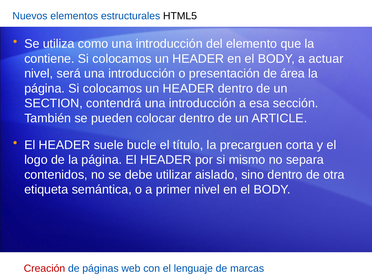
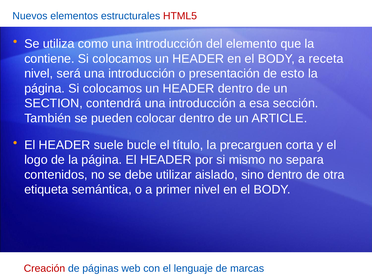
HTML5 colour: black -> red (180, 16)
actuar: actuar -> receta (326, 59)
área: área -> esto (293, 74)
